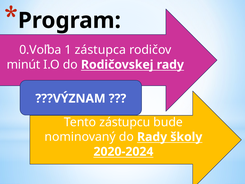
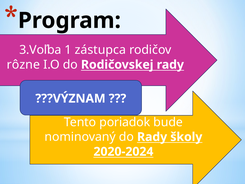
0.Voľba: 0.Voľba -> 3.Voľba (40, 50)
minút: minút -> rôzne (23, 65)
zástupcu: zástupcu -> poriadok (125, 122)
